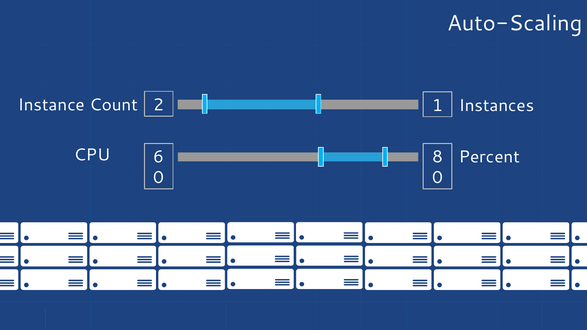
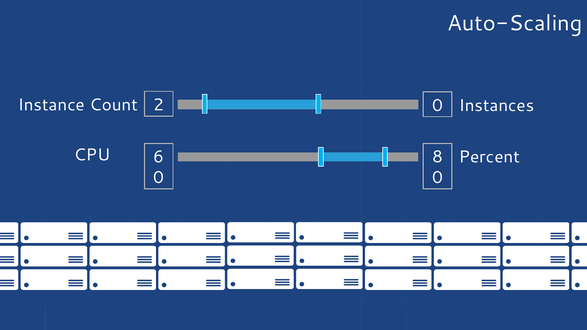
2 1: 1 -> 0 (438, 106)
